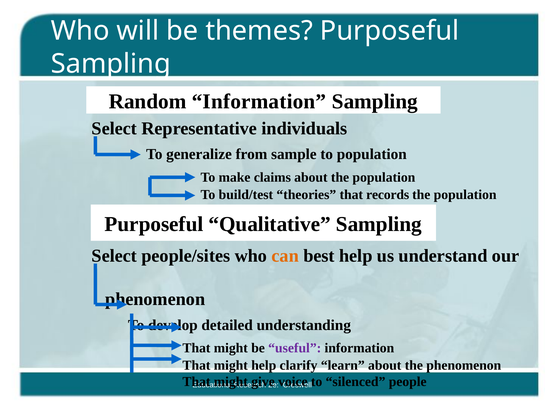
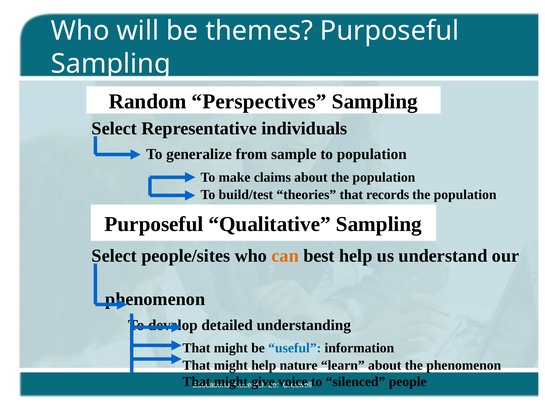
Random Information: Information -> Perspectives (259, 101)
useful colour: purple -> blue (295, 348)
clarify: clarify -> nature (299, 365)
